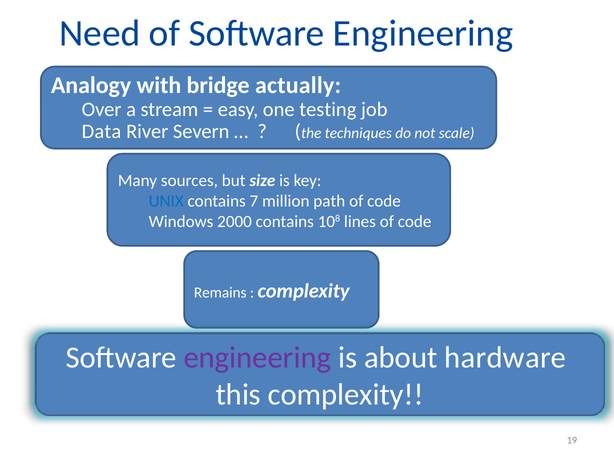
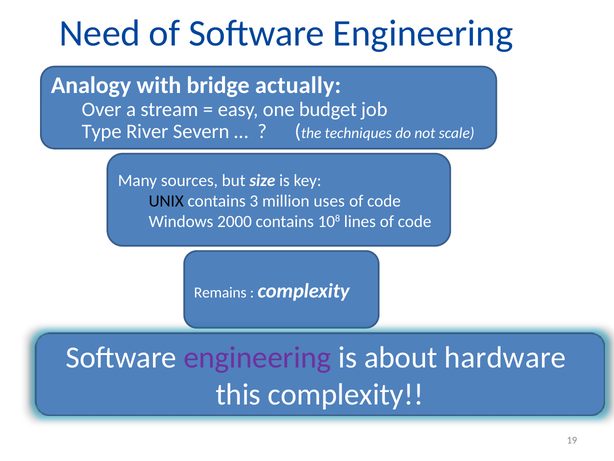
testing: testing -> budget (328, 109)
Data: Data -> Type (102, 131)
UNIX colour: blue -> black (166, 201)
7: 7 -> 3 (254, 201)
path: path -> uses (329, 201)
